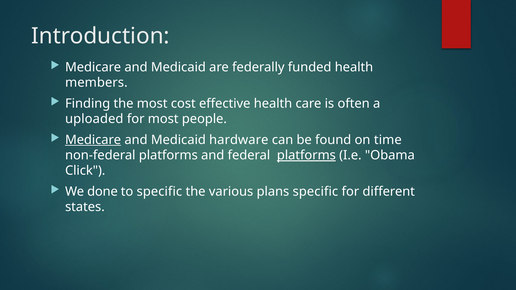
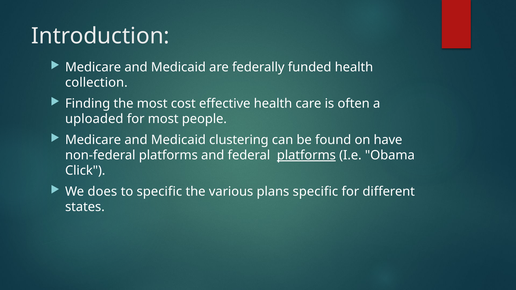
members: members -> collection (96, 83)
Medicare underline: present -> none (93, 140)
hardware: hardware -> clustering (239, 140)
time: time -> have (388, 140)
done: done -> does (102, 192)
